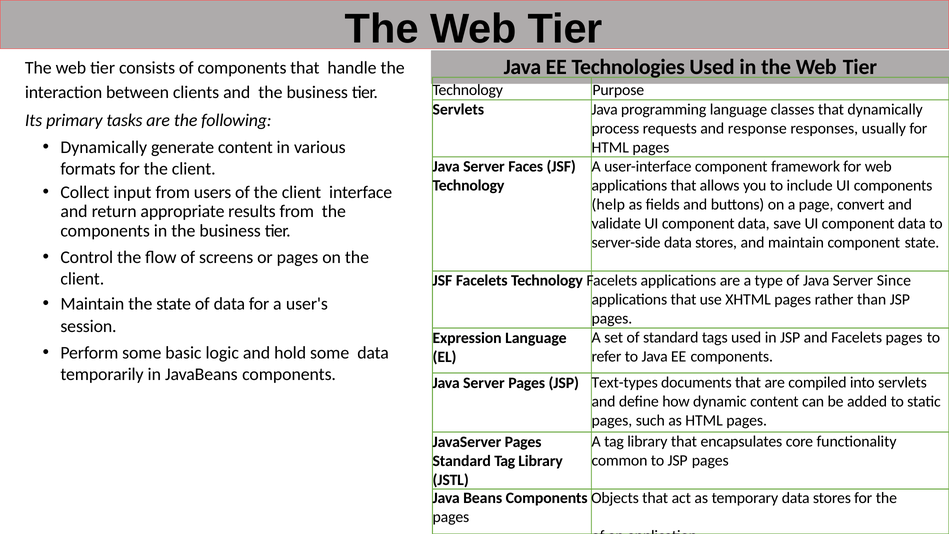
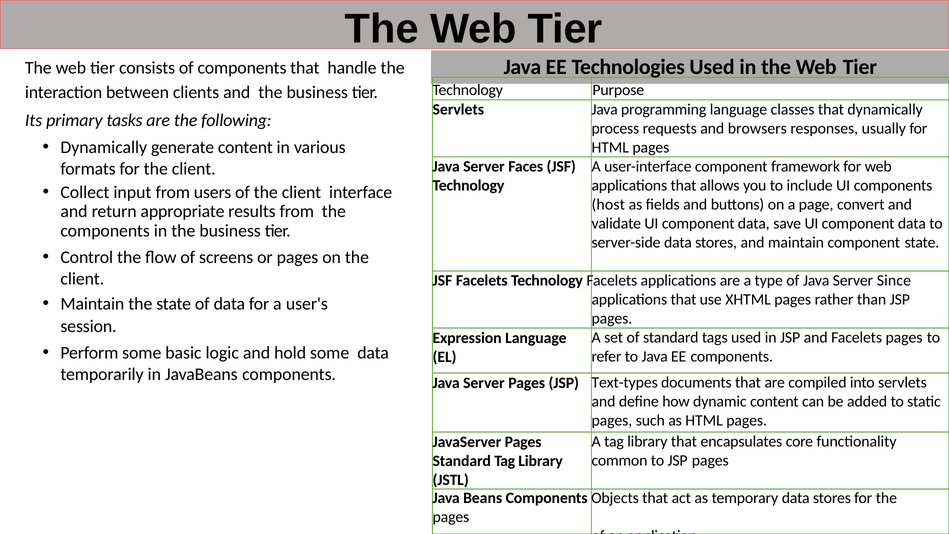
response: response -> browsers (757, 129)
help: help -> host (608, 205)
